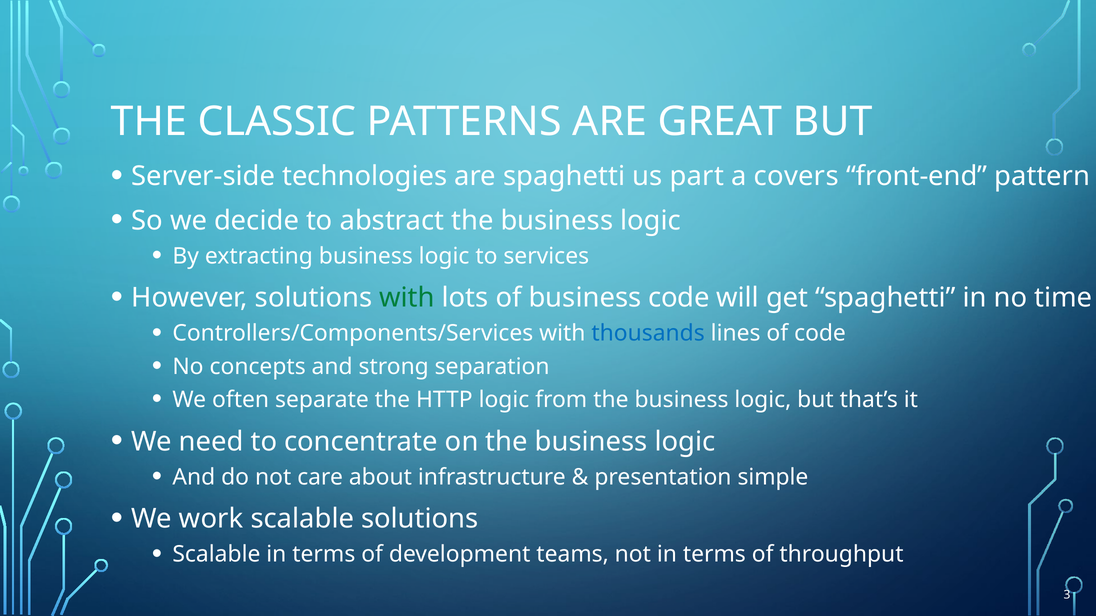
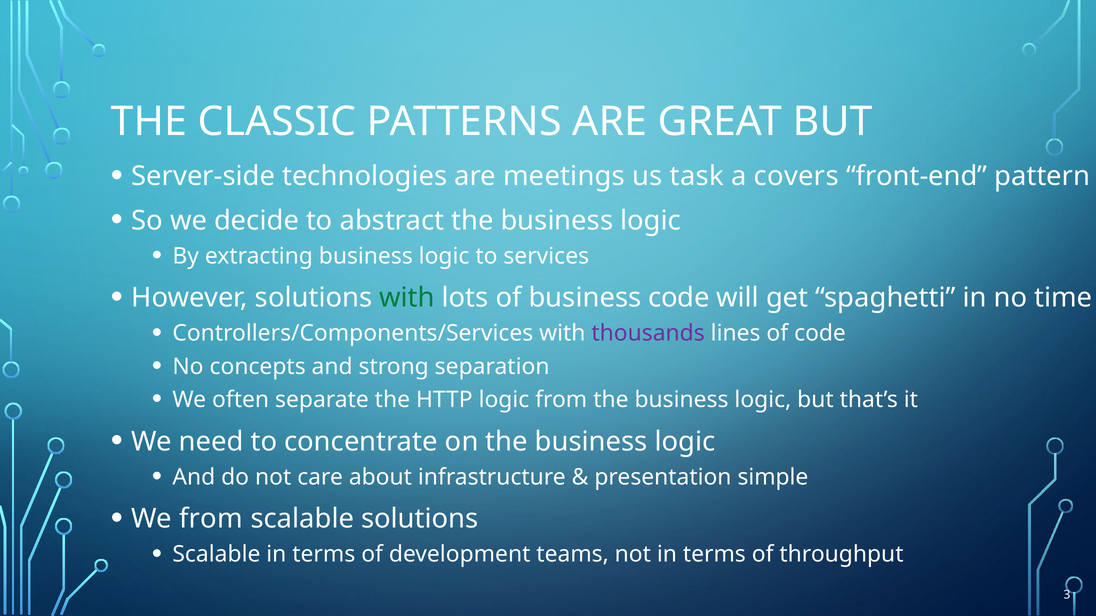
are spaghetti: spaghetti -> meetings (564, 176)
part: part -> task (697, 176)
thousands colour: blue -> purple (648, 334)
We work: work -> from (211, 519)
